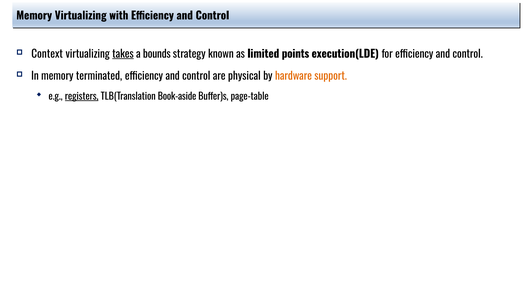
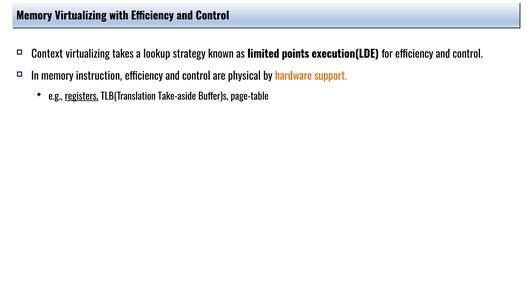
takes underline: present -> none (123, 54)
bounds: bounds -> lookup (157, 54)
terminated: terminated -> instruction (99, 76)
Book-aside: Book-aside -> Take-aside (177, 96)
